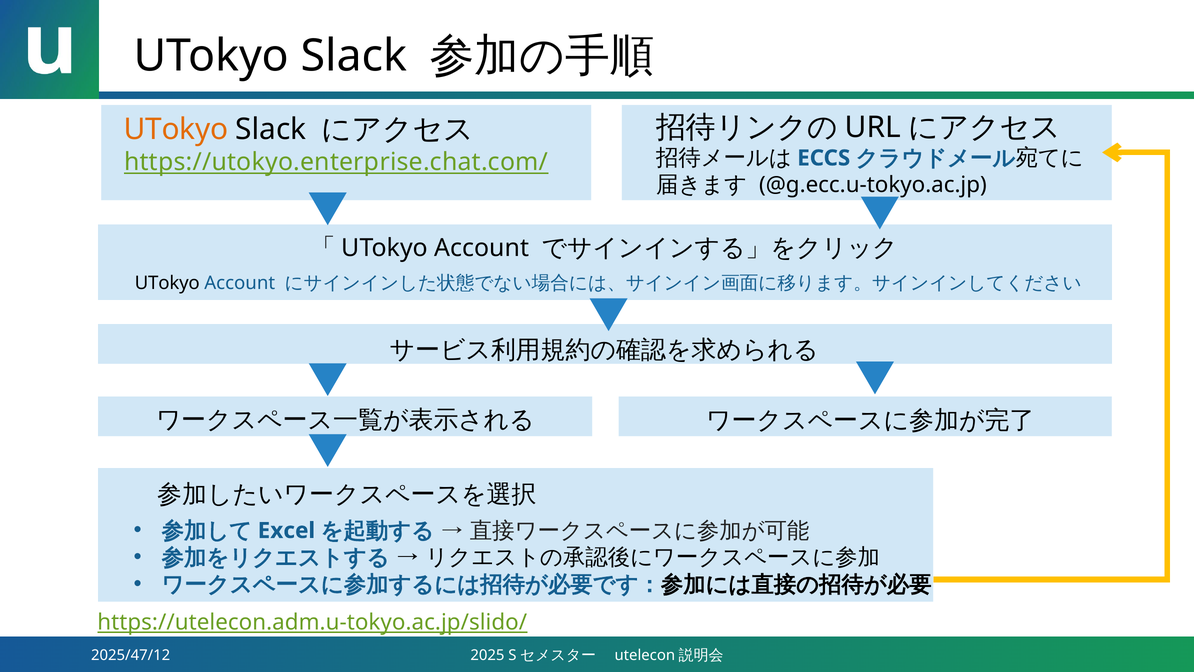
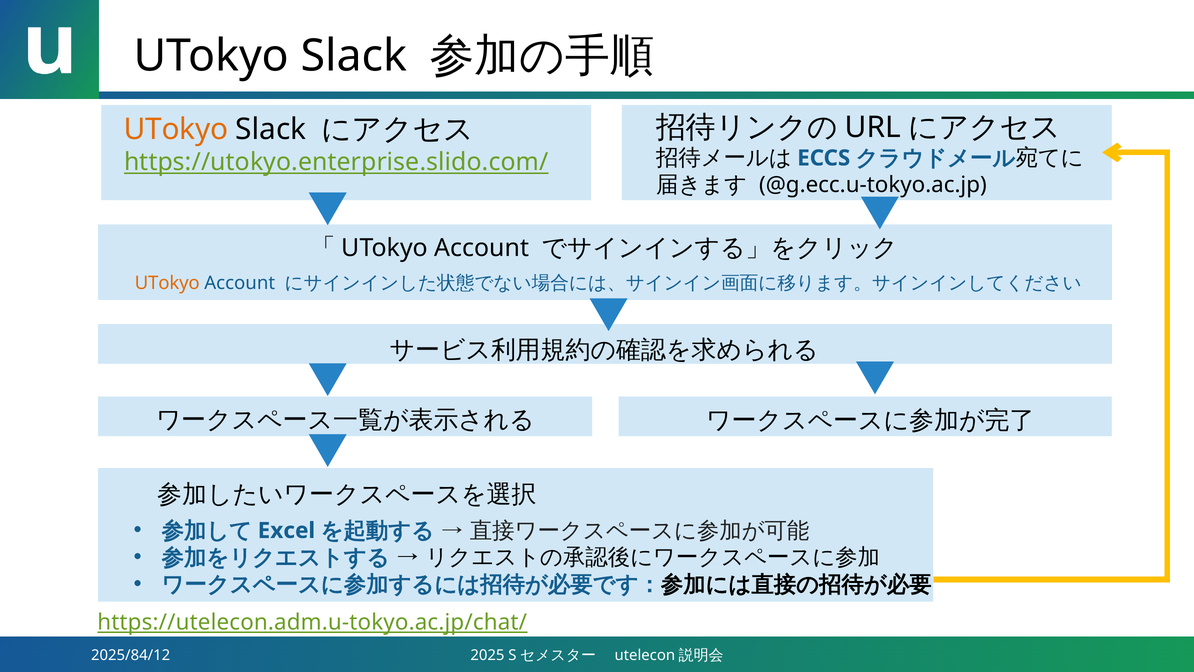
https://utokyo.enterprise.chat.com/: https://utokyo.enterprise.chat.com/ -> https://utokyo.enterprise.slido.com/ (336, 162)
UTokyo colour: black -> orange (167, 283)
https://utelecon.adm.u-tokyo.ac.jp/slido/: https://utelecon.adm.u-tokyo.ac.jp/slido/ -> https://utelecon.adm.u-tokyo.ac.jp/chat/ (312, 622)
2025/47/12: 2025/47/12 -> 2025/84/12 (131, 655)
